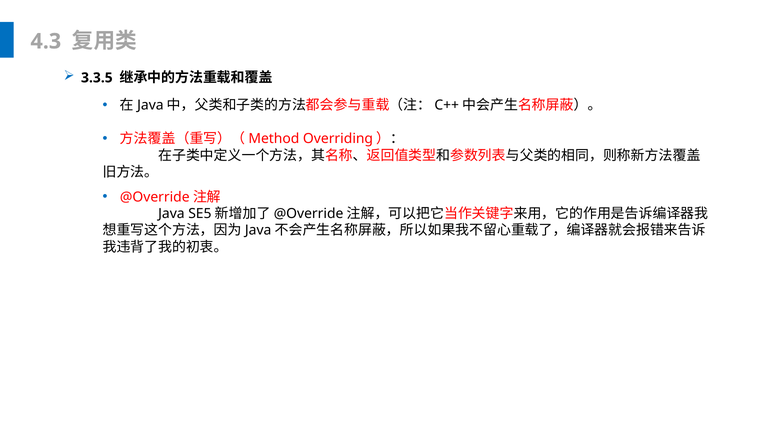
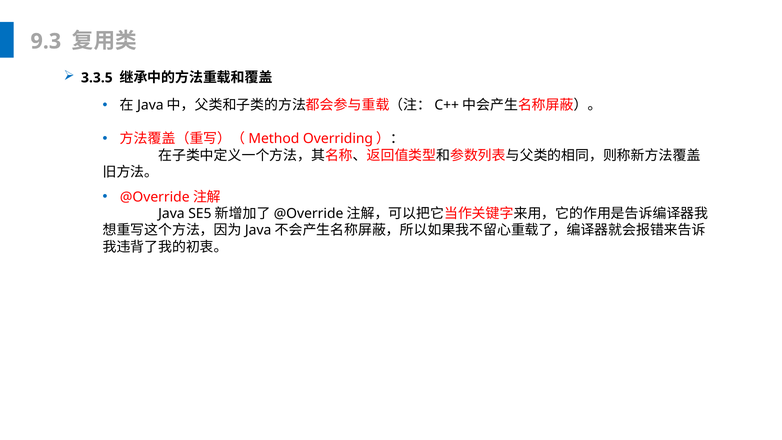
4.3: 4.3 -> 9.3 (46, 41)
